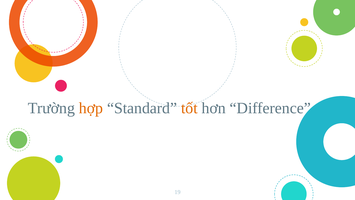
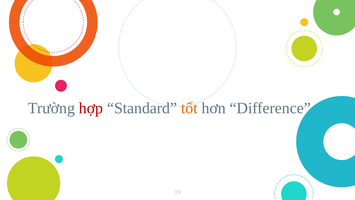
hợp colour: orange -> red (91, 108)
